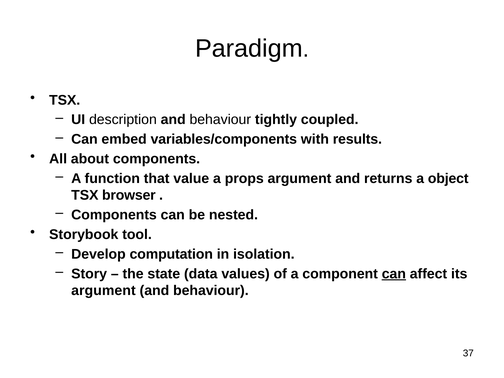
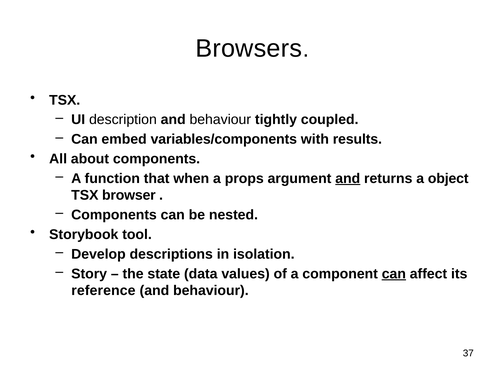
Paradigm: Paradigm -> Browsers (249, 48)
value: value -> when (191, 179)
and underline: none -> present (348, 179)
computation: computation -> descriptions (171, 254)
argument: argument -> reference (103, 291)
